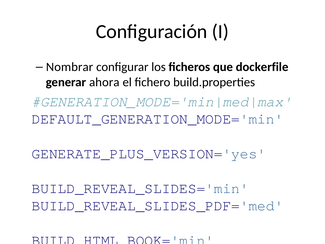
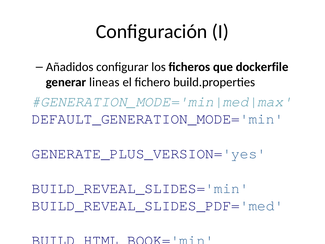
Nombrar: Nombrar -> Añadidos (70, 67)
ahora: ahora -> lineas (104, 82)
